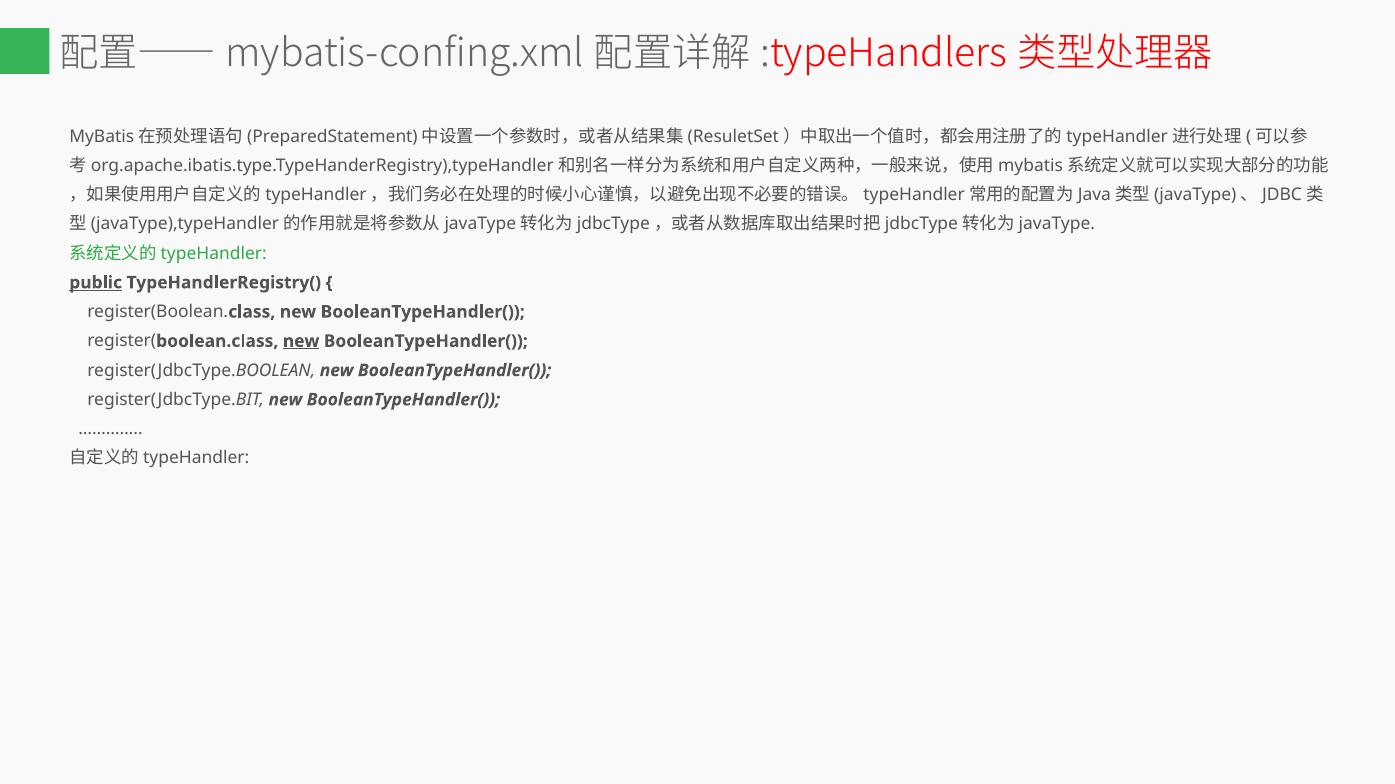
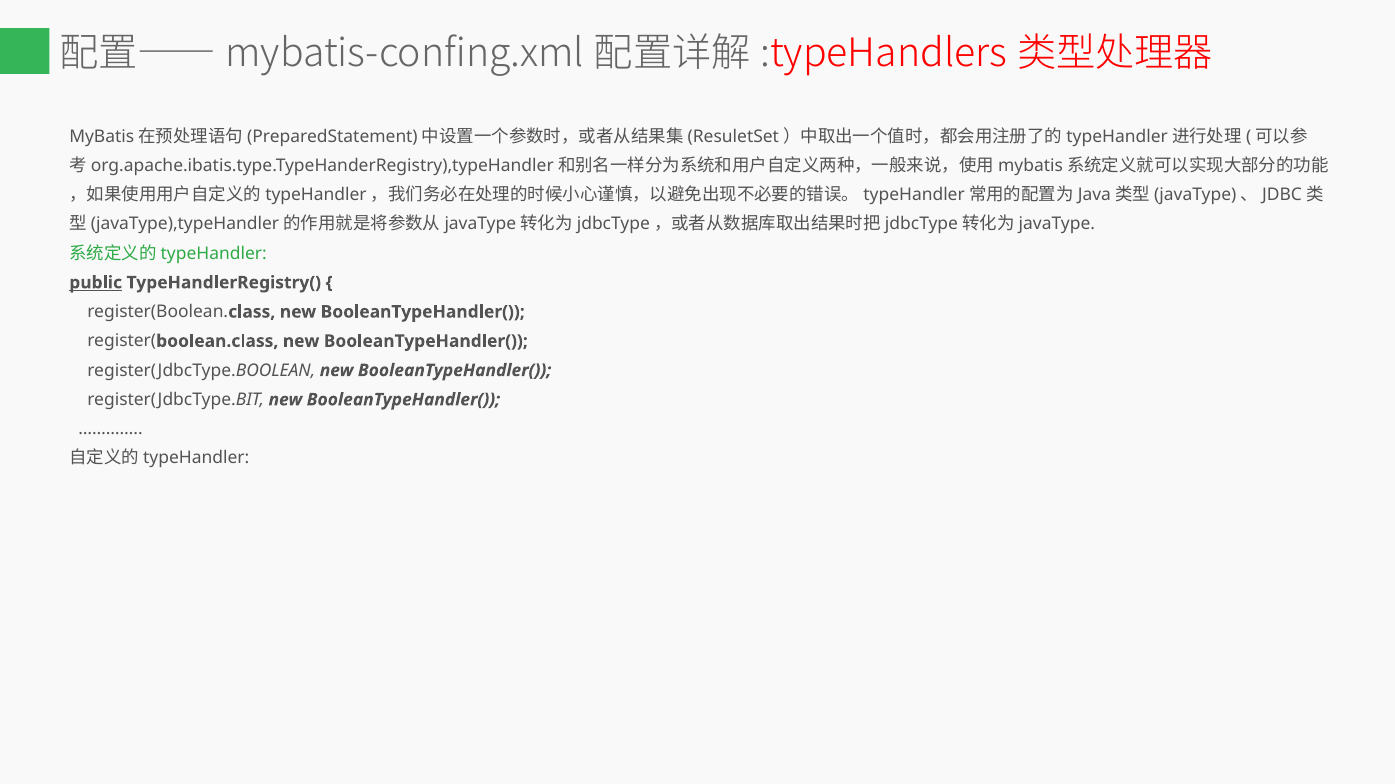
new underline: present -> none (301, 341)
